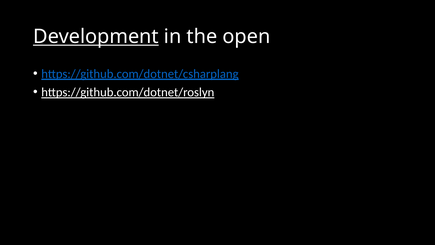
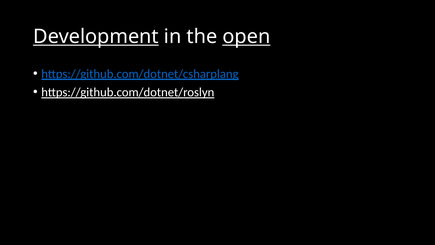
open underline: none -> present (246, 37)
